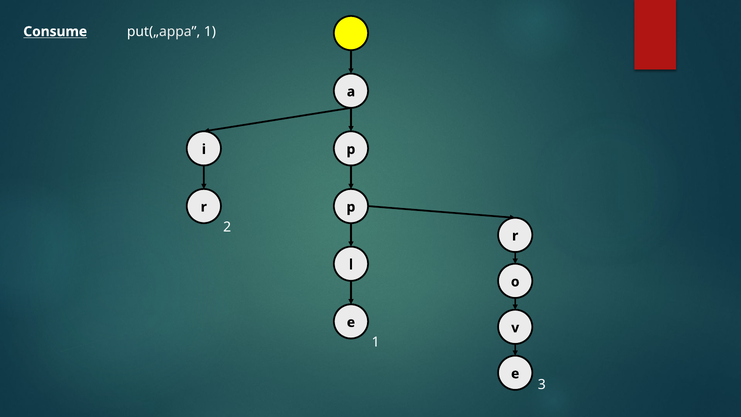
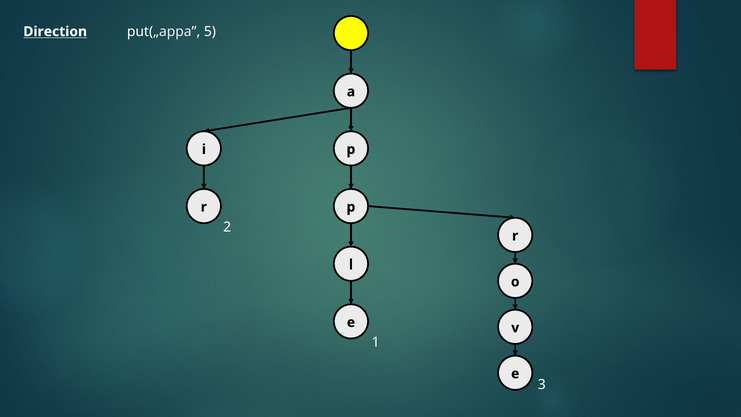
put(„appa 1: 1 -> 5 (210, 32)
Consume: Consume -> Direction (55, 32)
